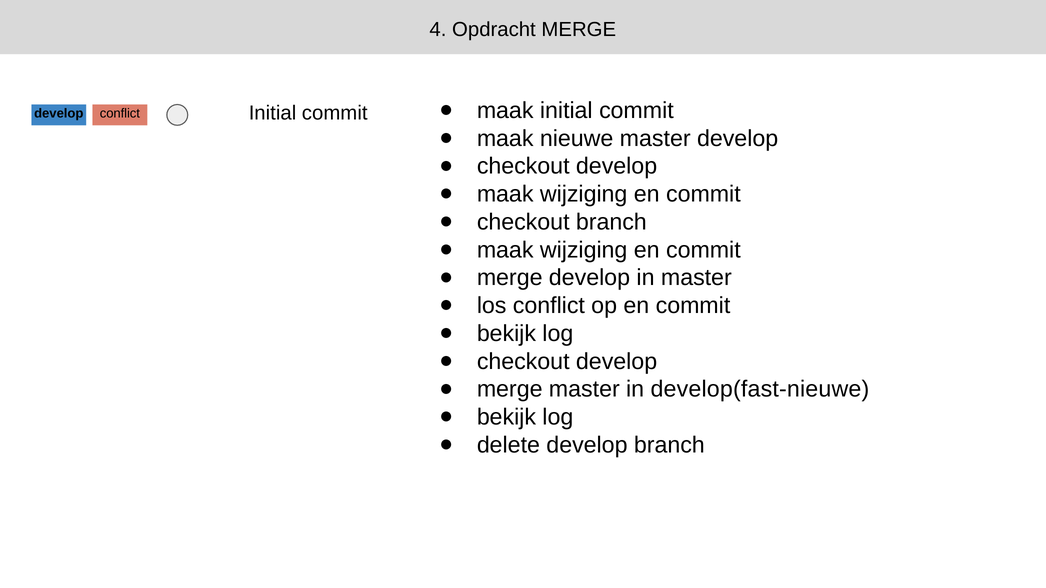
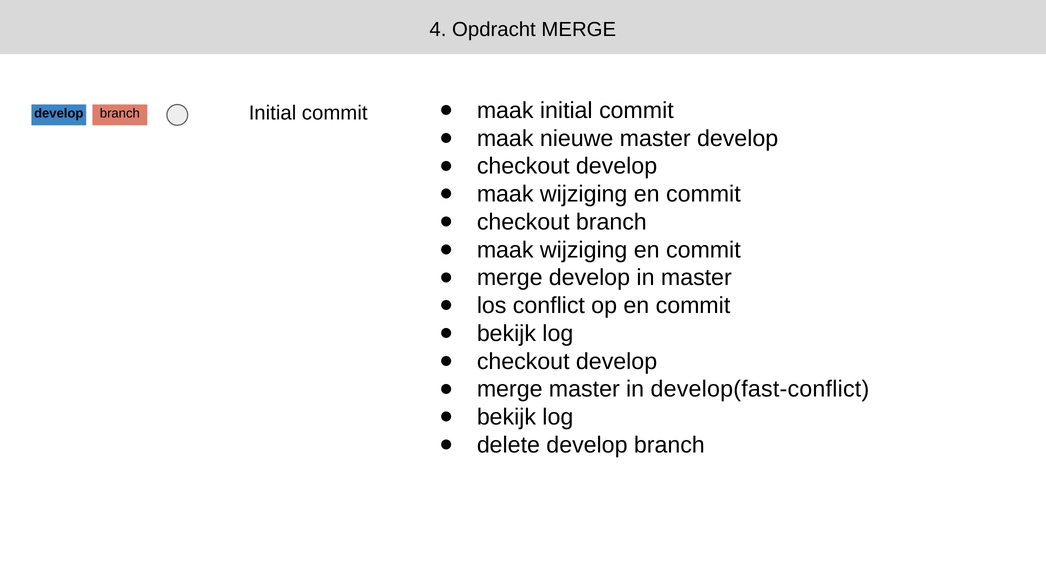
conflict: conflict -> branch (120, 113)
develop(fast-nieuwe: develop(fast-nieuwe -> develop(fast-conflict (760, 389)
